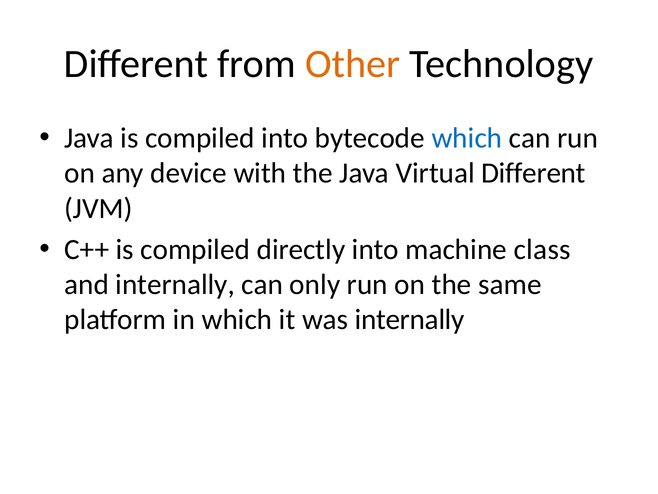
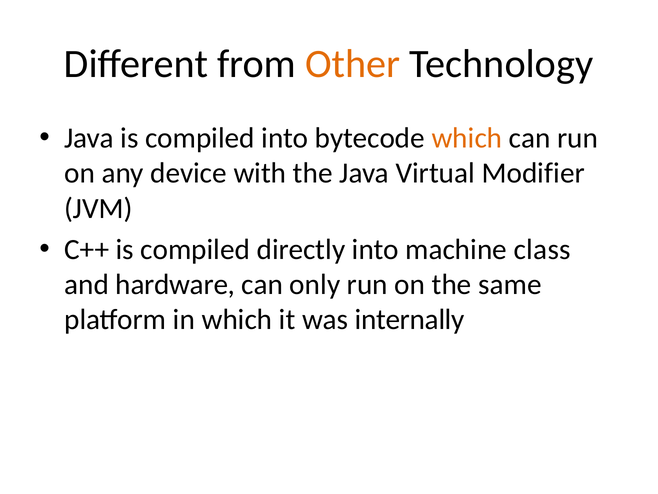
which colour: blue -> orange (467, 138)
Virtual Different: Different -> Modifier (533, 173)
and internally: internally -> hardware (175, 284)
